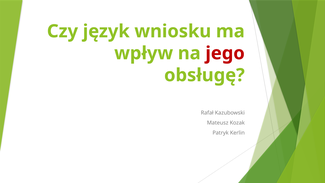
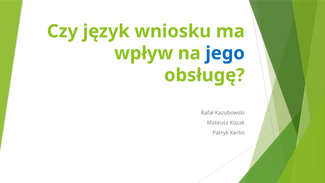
jego colour: red -> blue (225, 53)
